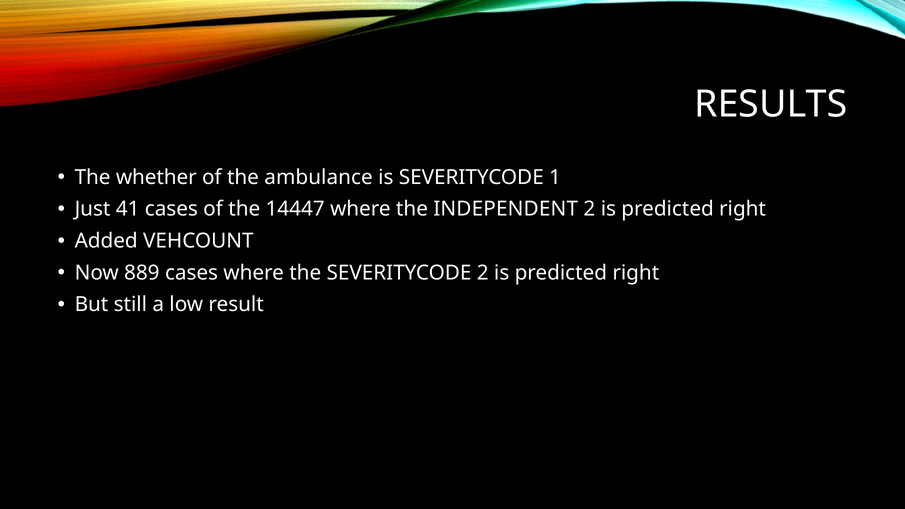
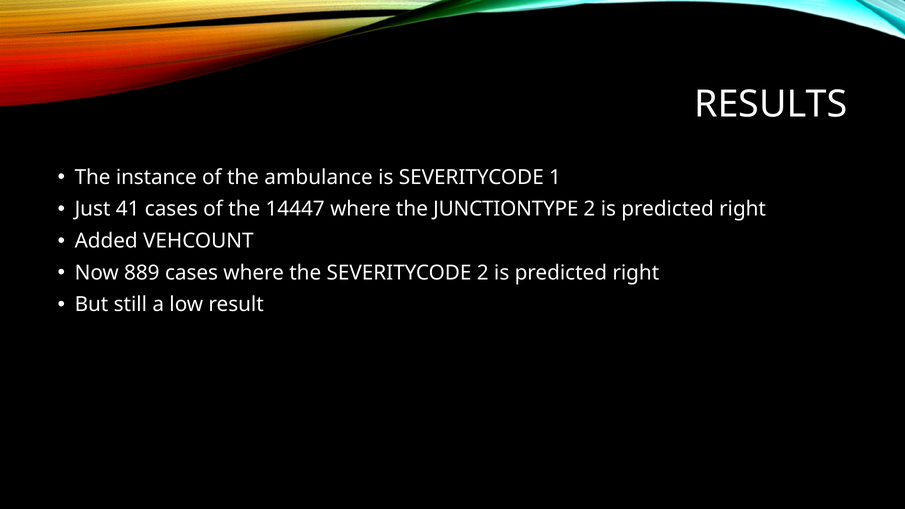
whether: whether -> instance (156, 177)
INDEPENDENT: INDEPENDENT -> JUNCTIONTYPE (506, 209)
